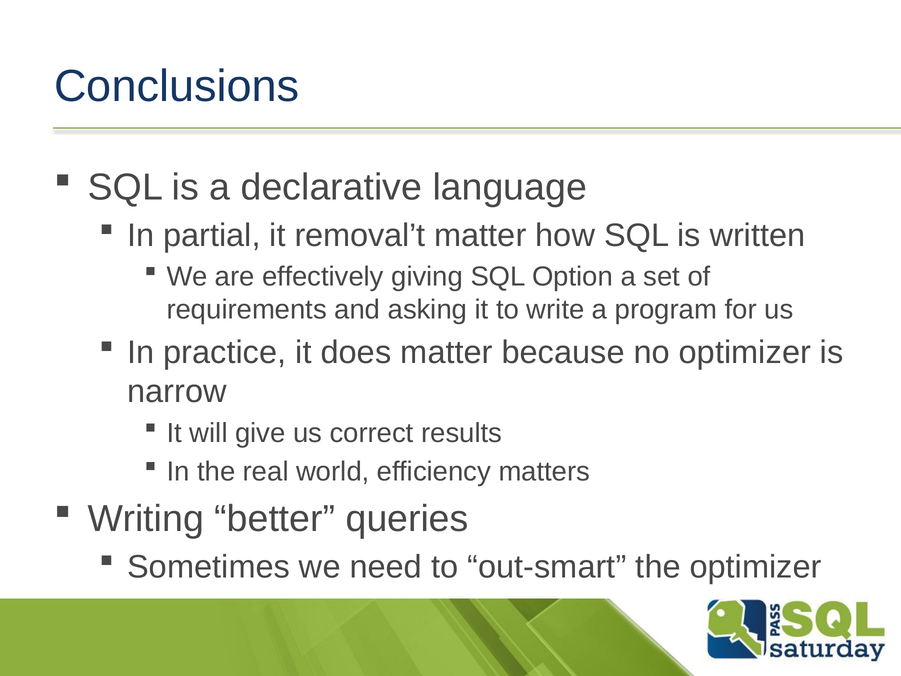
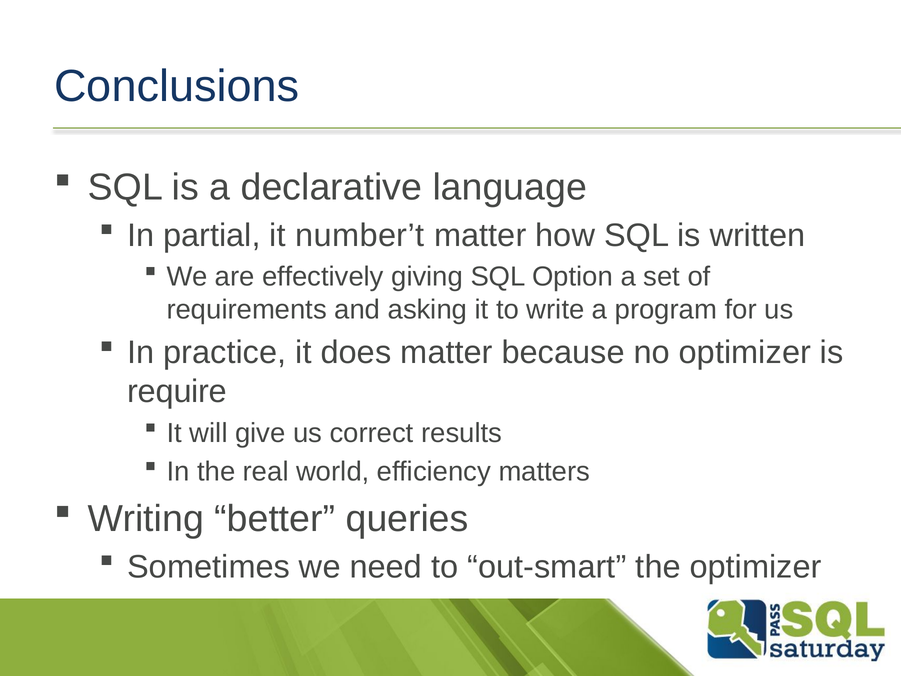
removal’t: removal’t -> number’t (360, 236)
narrow: narrow -> require (177, 392)
